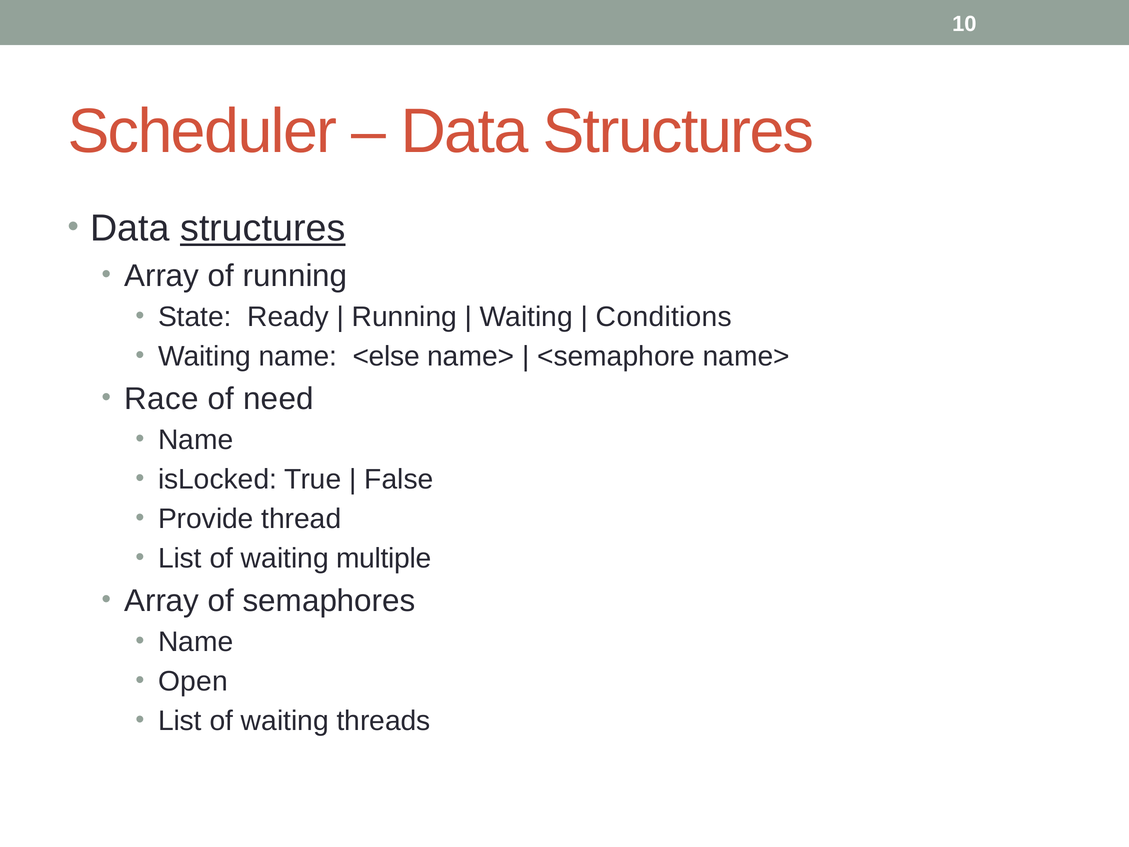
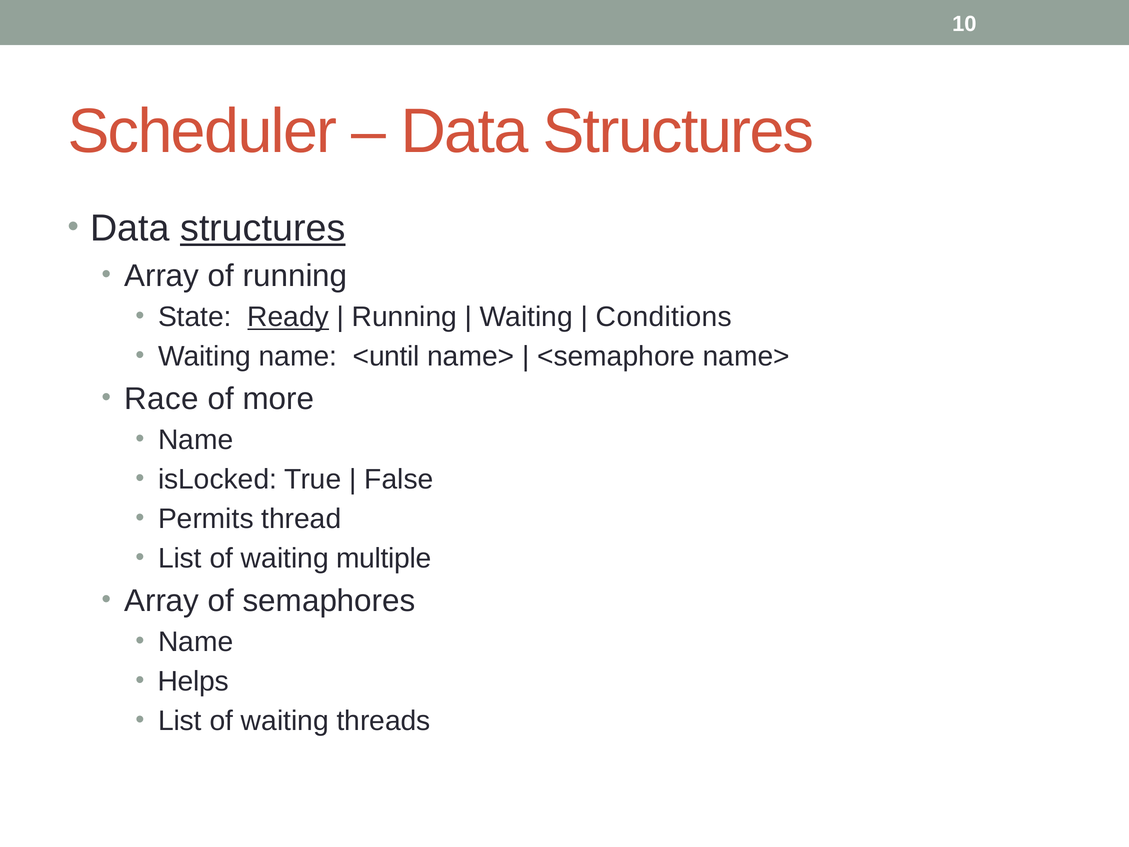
Ready underline: none -> present (288, 317)
<else: <else -> <until (386, 356)
need: need -> more (279, 399)
Provide: Provide -> Permits (206, 519)
Open: Open -> Helps (193, 681)
